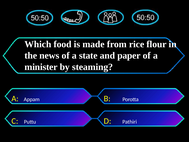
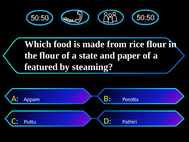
the news: news -> flour (49, 55)
minister: minister -> featured (41, 67)
